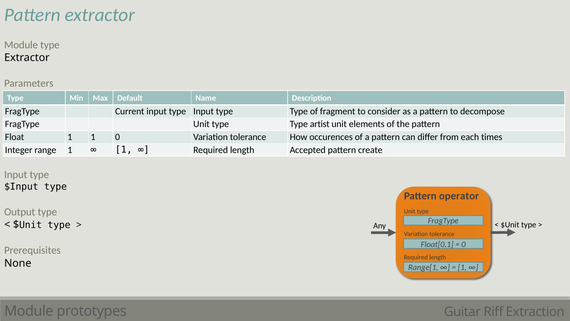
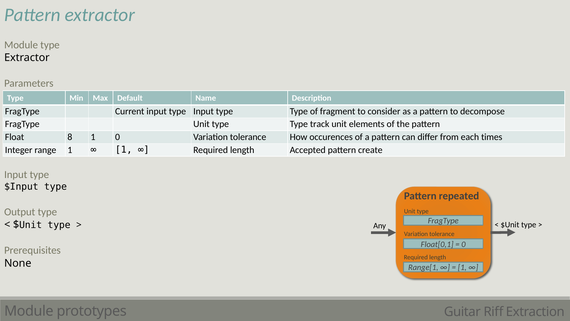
artist: artist -> track (320, 124)
Float 1: 1 -> 8 (70, 137)
operator: operator -> repeated (459, 196)
